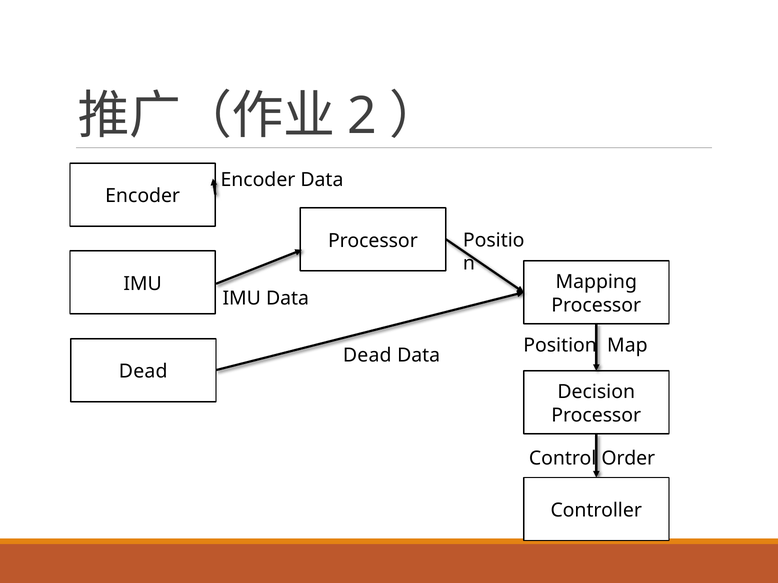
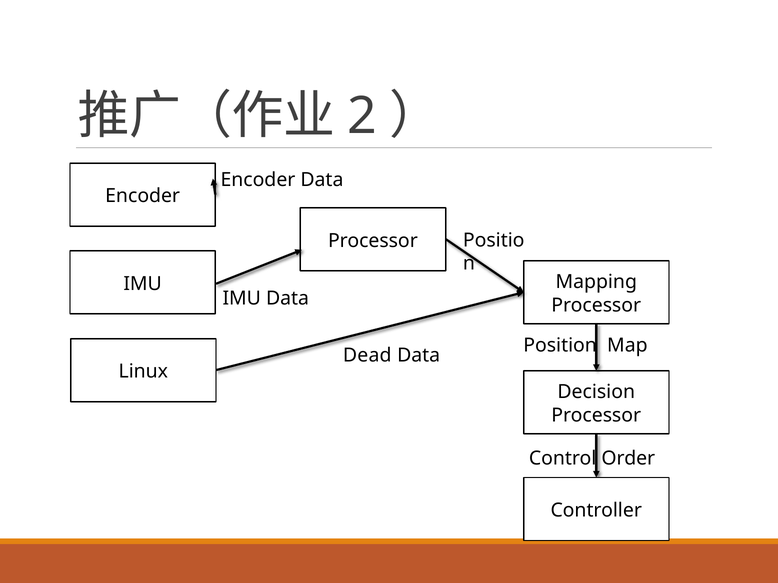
Dead: Dead -> Linux (143, 372)
